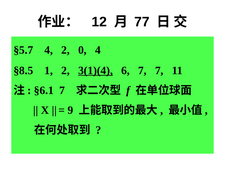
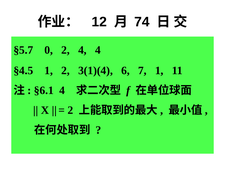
77: 77 -> 74 (142, 22)
§5.7 4: 4 -> 0 (49, 50)
2 0: 0 -> 4 (82, 50)
§8.5: §8.5 -> §4.5 (23, 70)
3(1)(4 underline: present -> none (96, 70)
7 7: 7 -> 1 (159, 70)
§6.1 7: 7 -> 4 (62, 90)
9: 9 -> 2 (70, 110)
